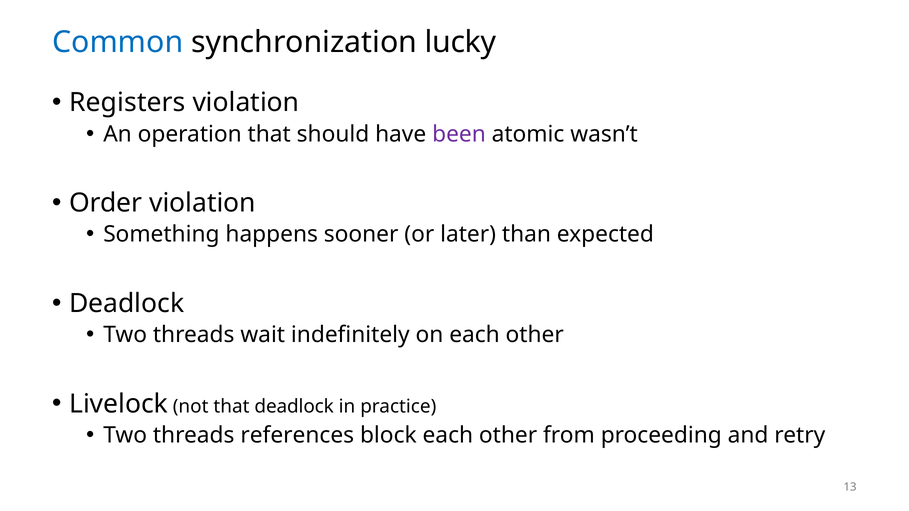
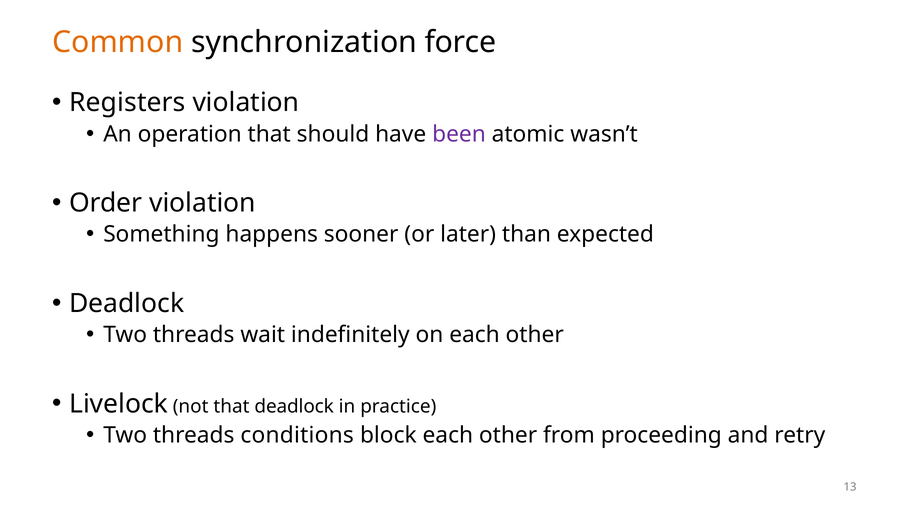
Common colour: blue -> orange (118, 42)
lucky: lucky -> force (460, 42)
references: references -> conditions (297, 435)
